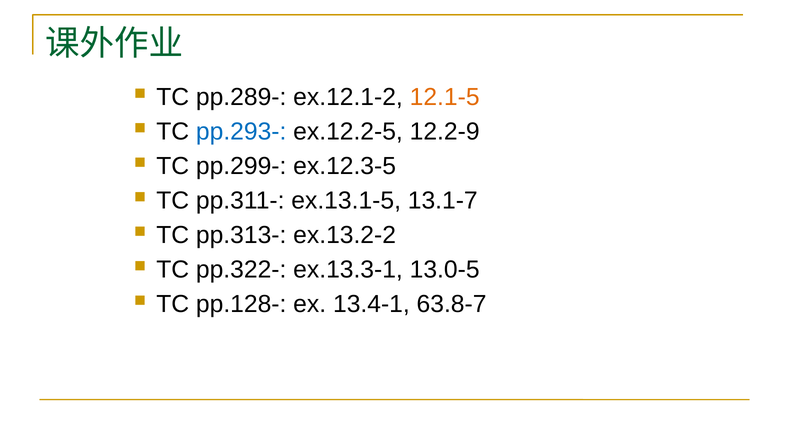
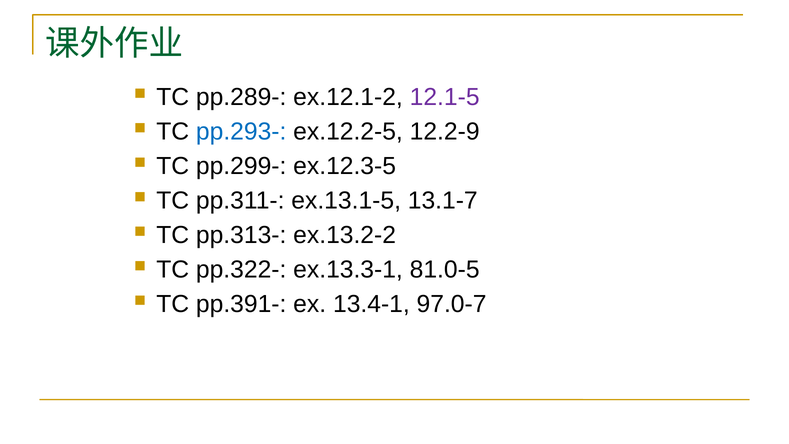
12.1-5 colour: orange -> purple (445, 97)
13.0-5: 13.0-5 -> 81.0-5 (445, 270)
pp.128-: pp.128- -> pp.391- (241, 304)
63.8-7: 63.8-7 -> 97.0-7 (452, 304)
